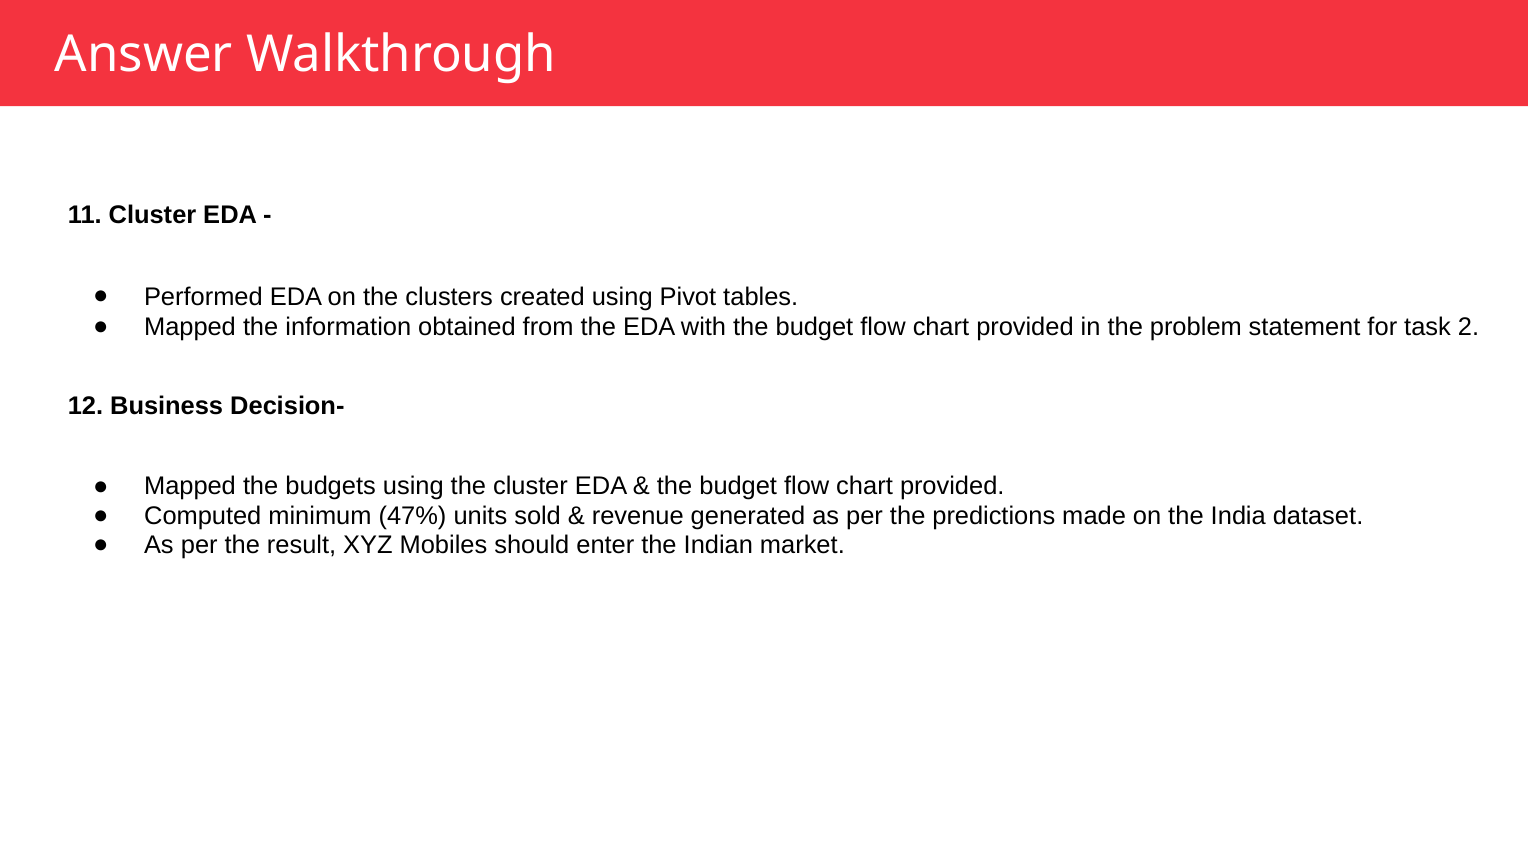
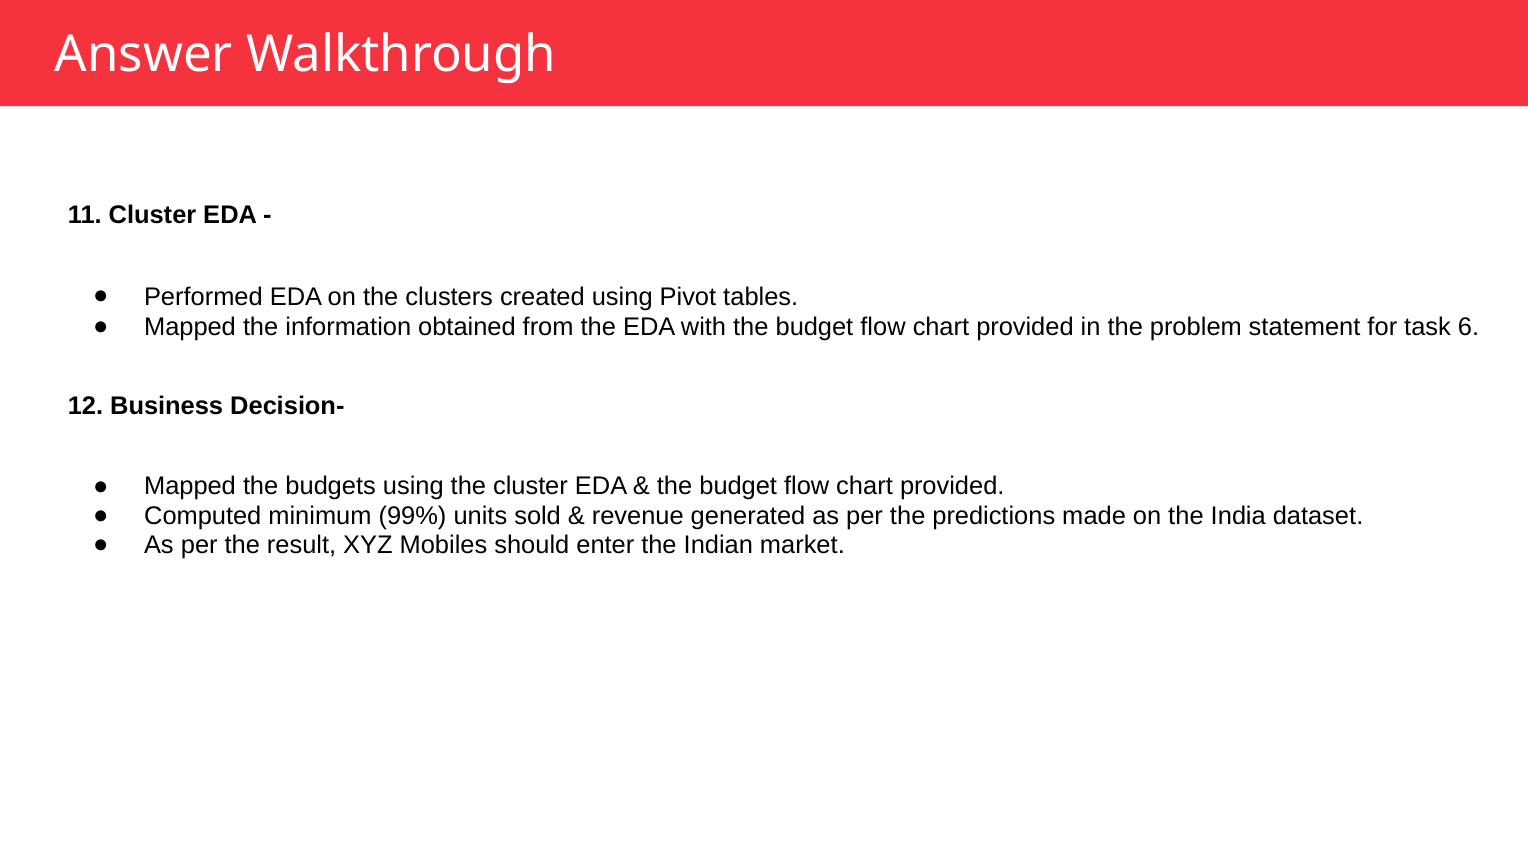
2: 2 -> 6 (1468, 327)
47%: 47% -> 99% (412, 515)
